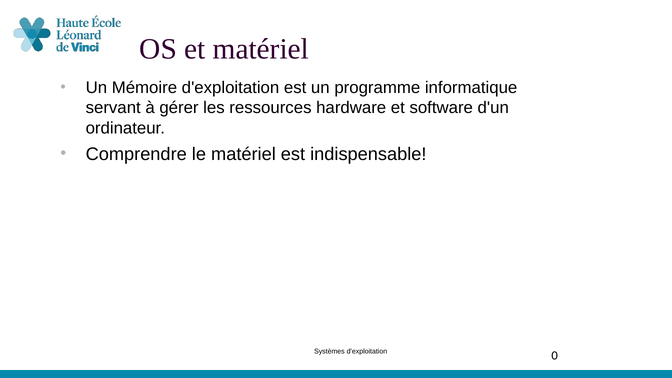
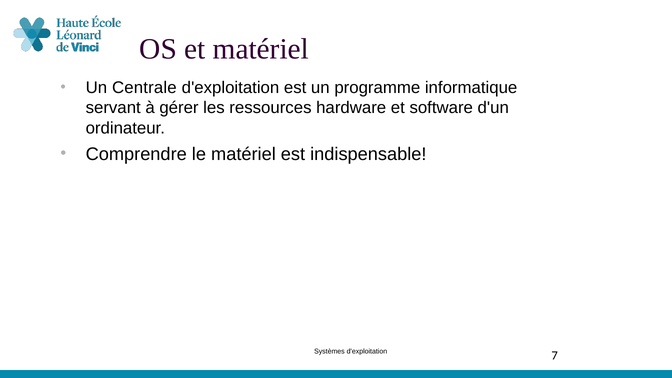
Mémoire: Mémoire -> Centrale (144, 88)
0: 0 -> 7 (555, 355)
